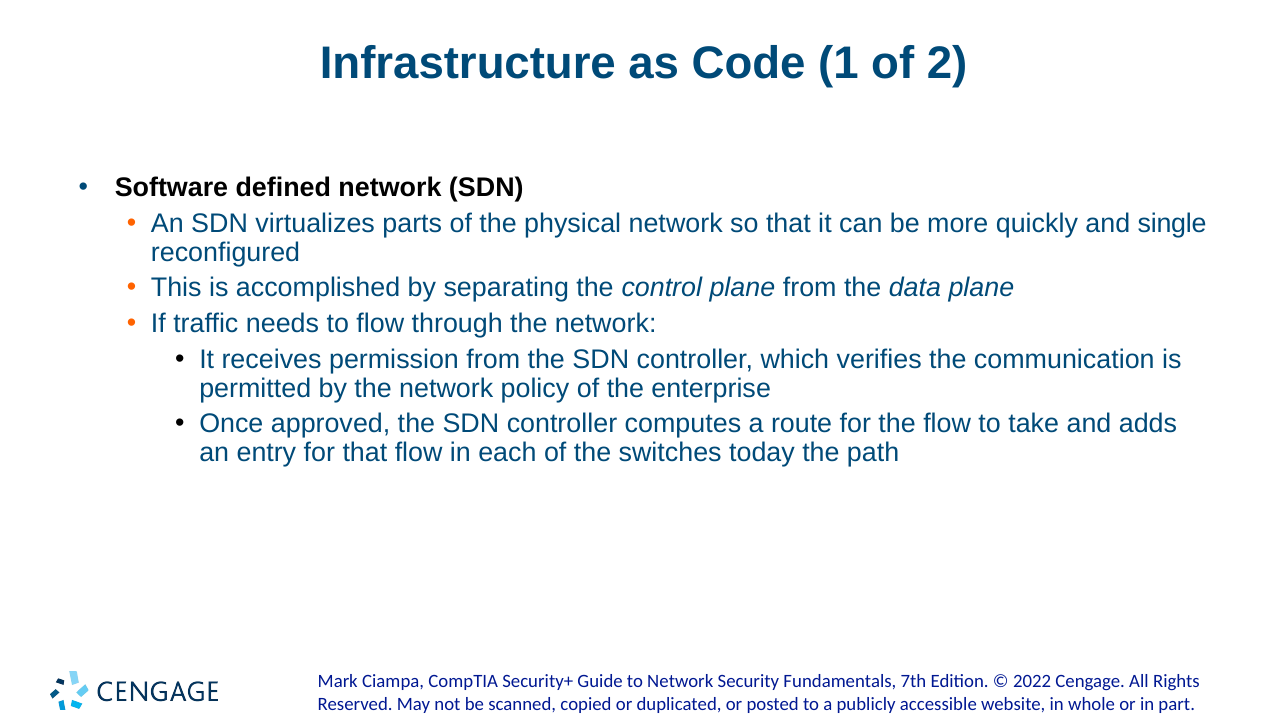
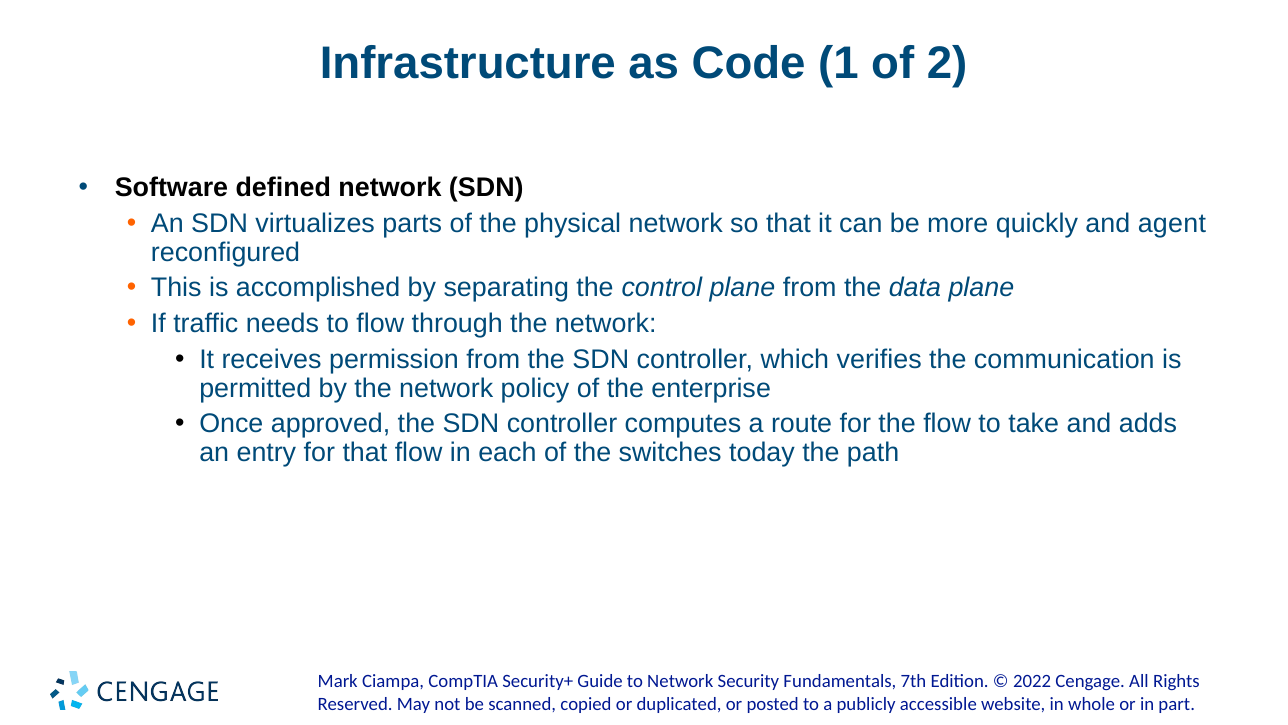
single: single -> agent (1172, 223)
